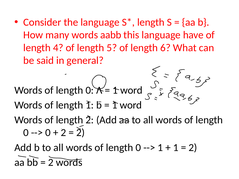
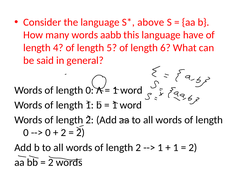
length: length -> above (151, 22)
0: 0 -> 2 (138, 148)
